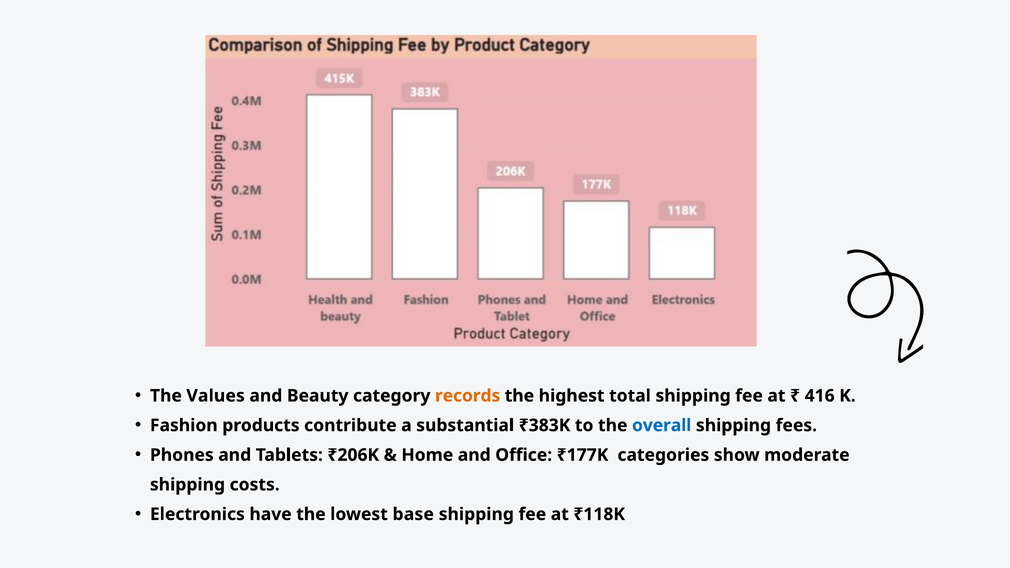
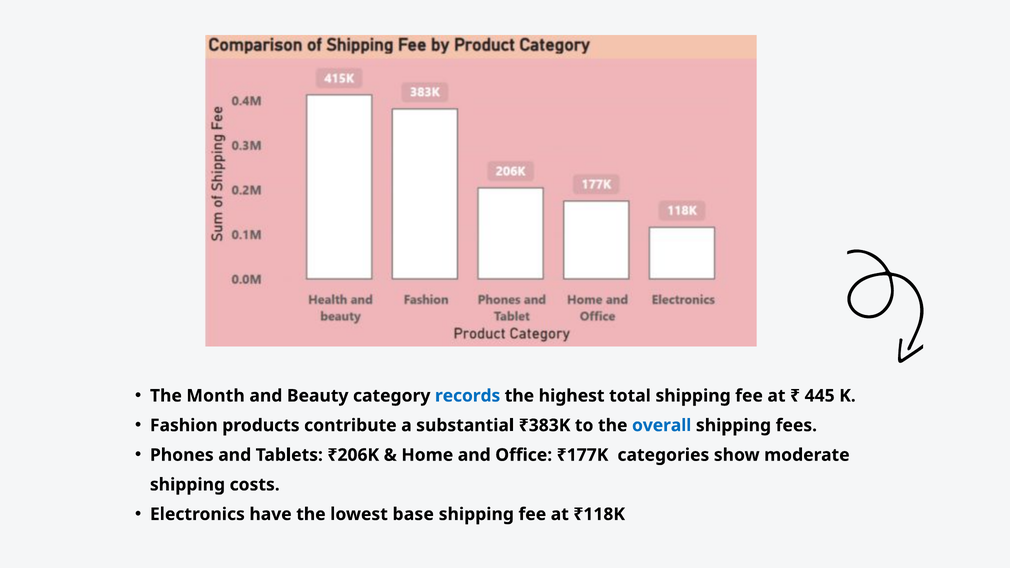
Values: Values -> Month (216, 396)
records colour: orange -> blue (468, 396)
416: 416 -> 445 (820, 396)
